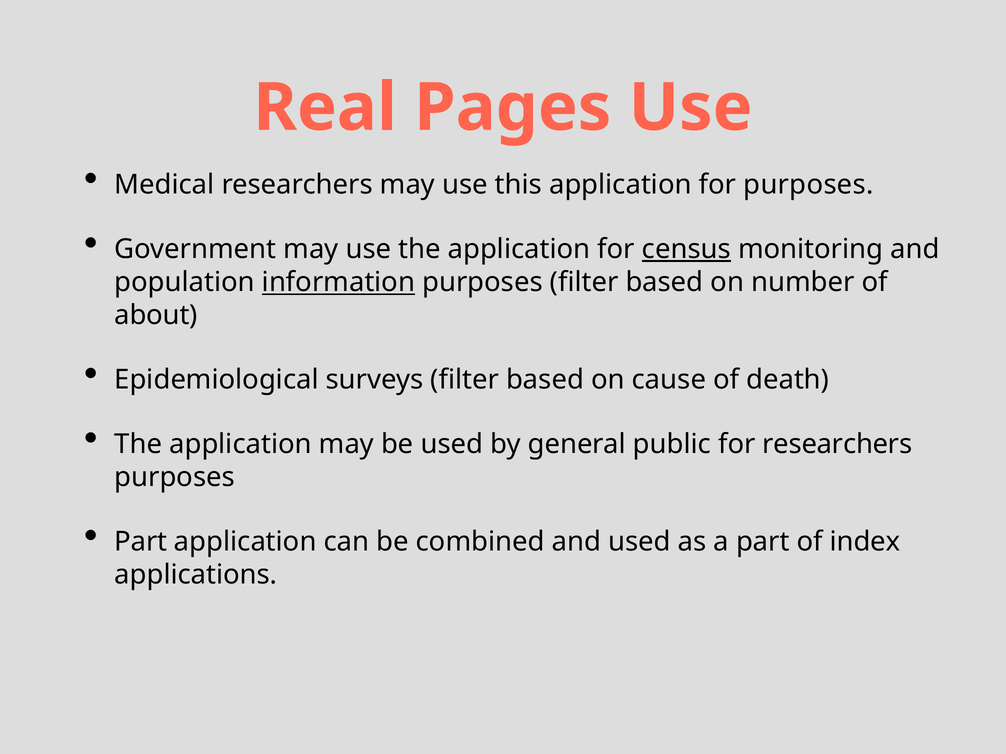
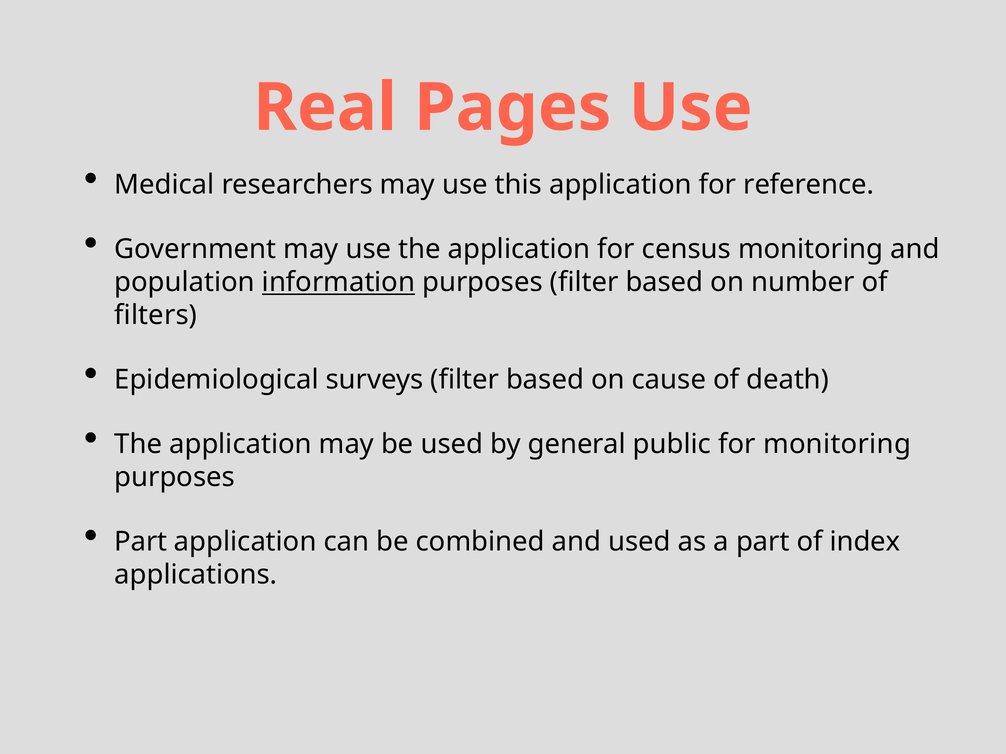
for purposes: purposes -> reference (809, 185)
census underline: present -> none (686, 249)
about: about -> filters (156, 315)
for researchers: researchers -> monitoring (837, 444)
